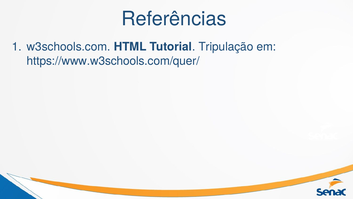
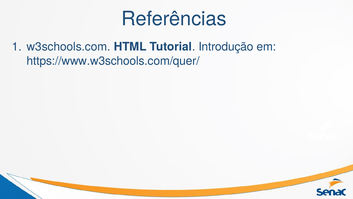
Tripulação: Tripulação -> Introdução (226, 47)
